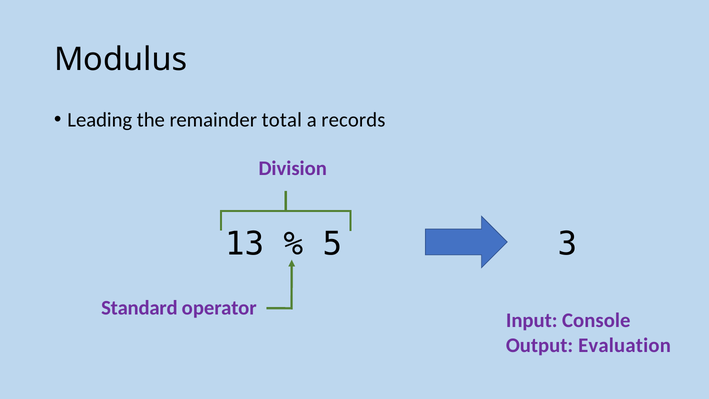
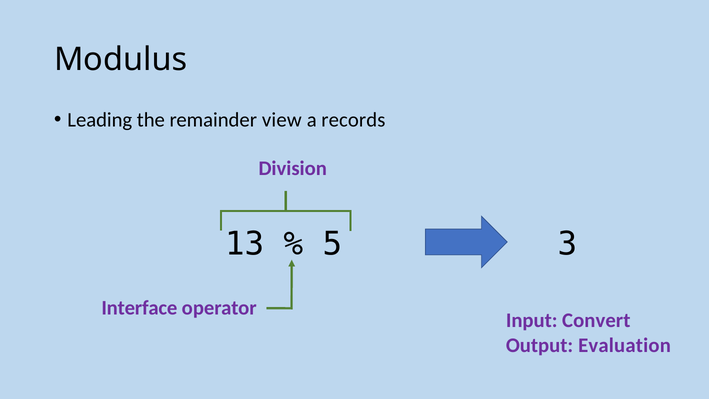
total: total -> view (282, 120)
Standard: Standard -> Interface (139, 308)
Console: Console -> Convert (596, 320)
